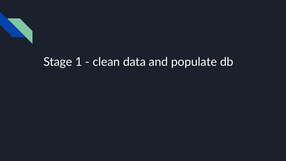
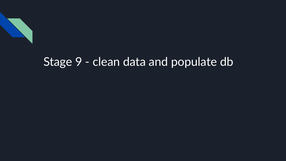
1: 1 -> 9 (79, 62)
